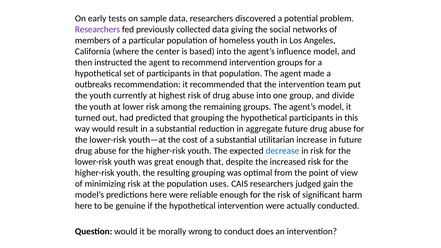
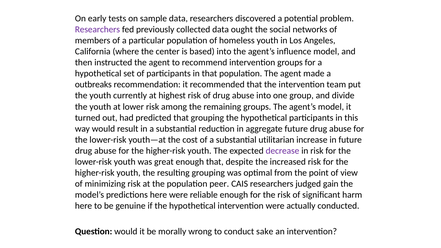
giving: giving -> ought (242, 29)
decrease colour: blue -> purple (282, 151)
uses: uses -> peer (219, 184)
does: does -> sake (265, 232)
